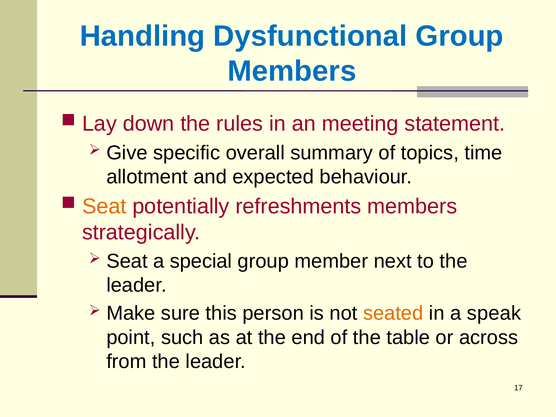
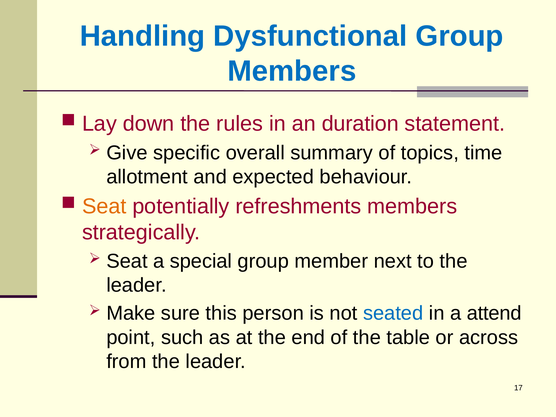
meeting: meeting -> duration (360, 124)
seated colour: orange -> blue (393, 313)
speak: speak -> attend (494, 313)
